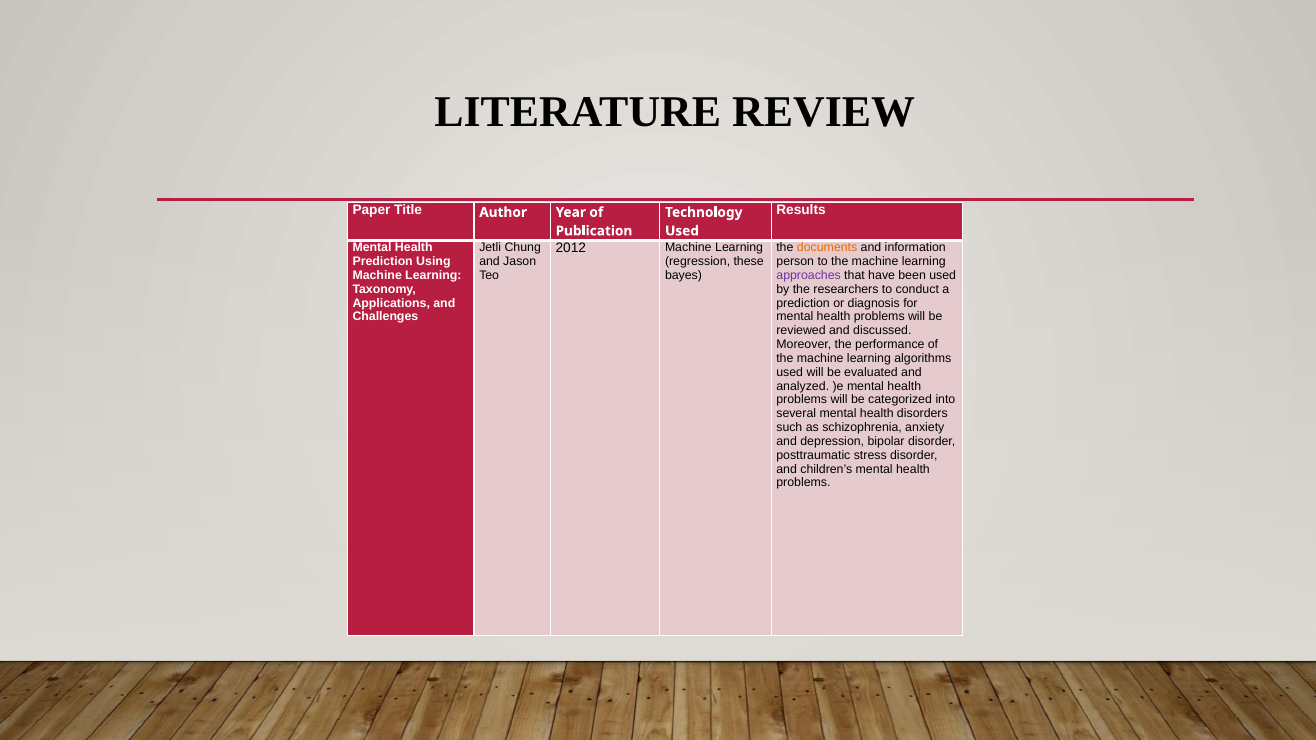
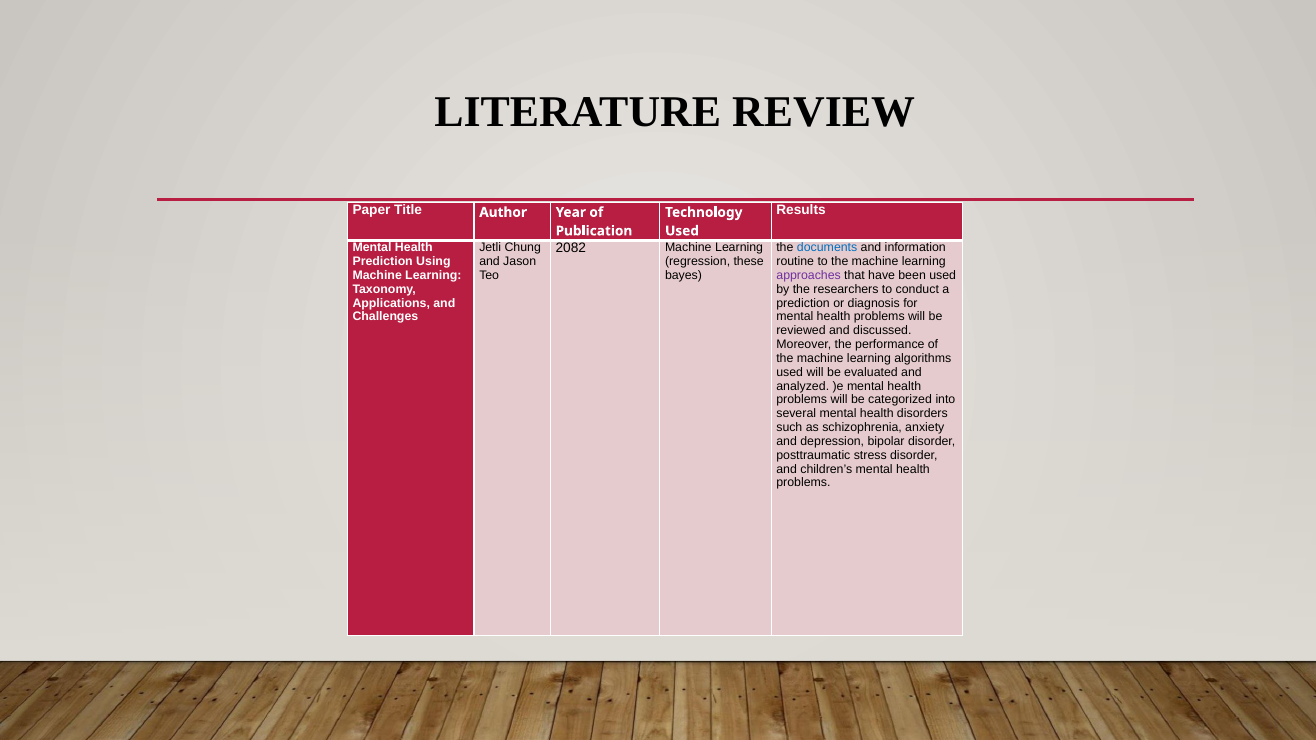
documents colour: orange -> blue (827, 248)
2012: 2012 -> 2082 (571, 248)
person: person -> routine (795, 262)
